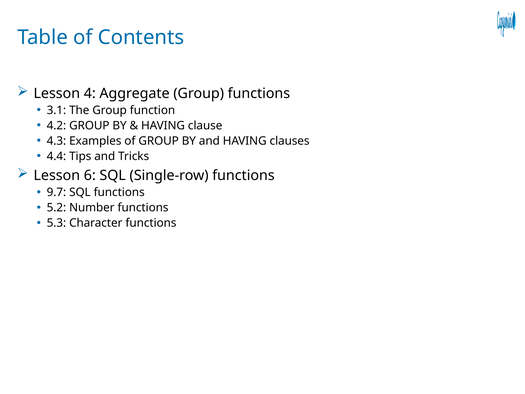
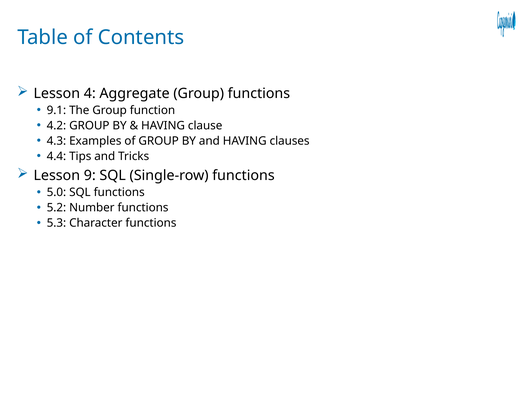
3.1: 3.1 -> 9.1 (56, 110)
6: 6 -> 9 (90, 176)
9.7: 9.7 -> 5.0 (56, 192)
